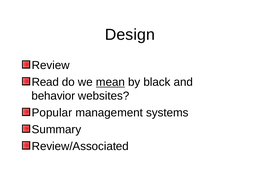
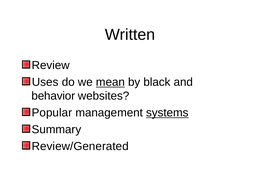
Design: Design -> Written (130, 35)
Read: Read -> Uses (45, 82)
systems underline: none -> present (167, 113)
Review/Associated: Review/Associated -> Review/Generated (80, 146)
